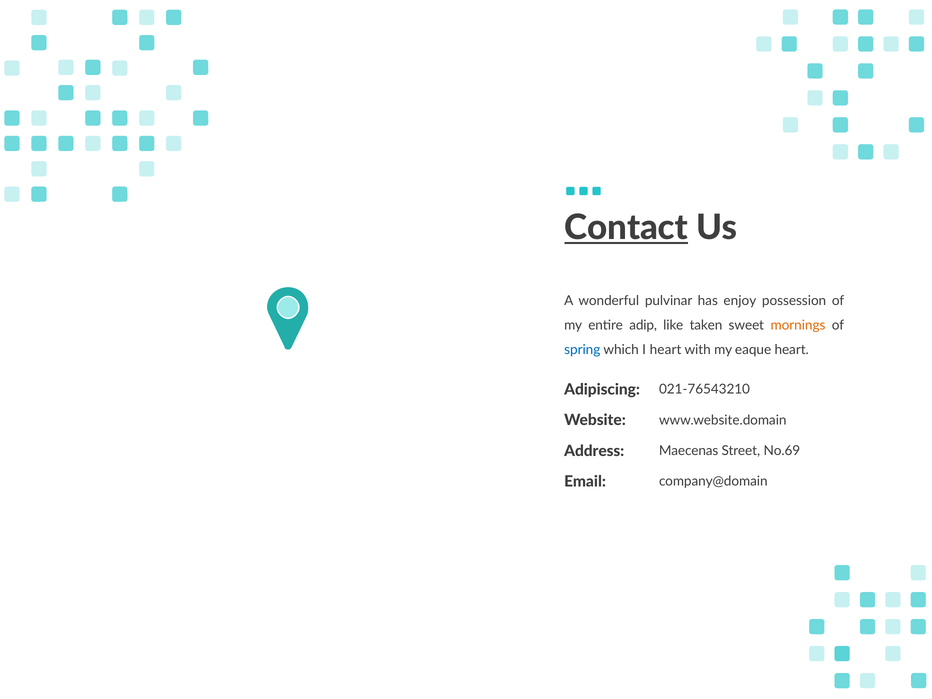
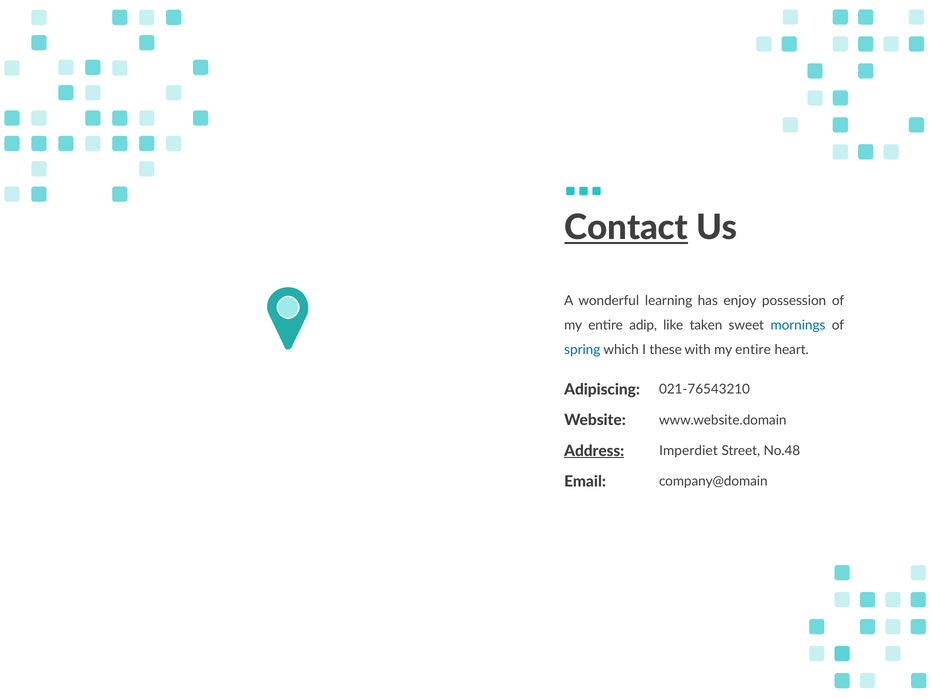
pulvinar: pulvinar -> learning (669, 301)
mornings colour: orange -> blue (798, 325)
I heart: heart -> these (666, 350)
with my eaque: eaque -> entire (753, 350)
Address underline: none -> present (594, 451)
Maecenas: Maecenas -> Imperdiet (688, 451)
No.69: No.69 -> No.48 (782, 451)
